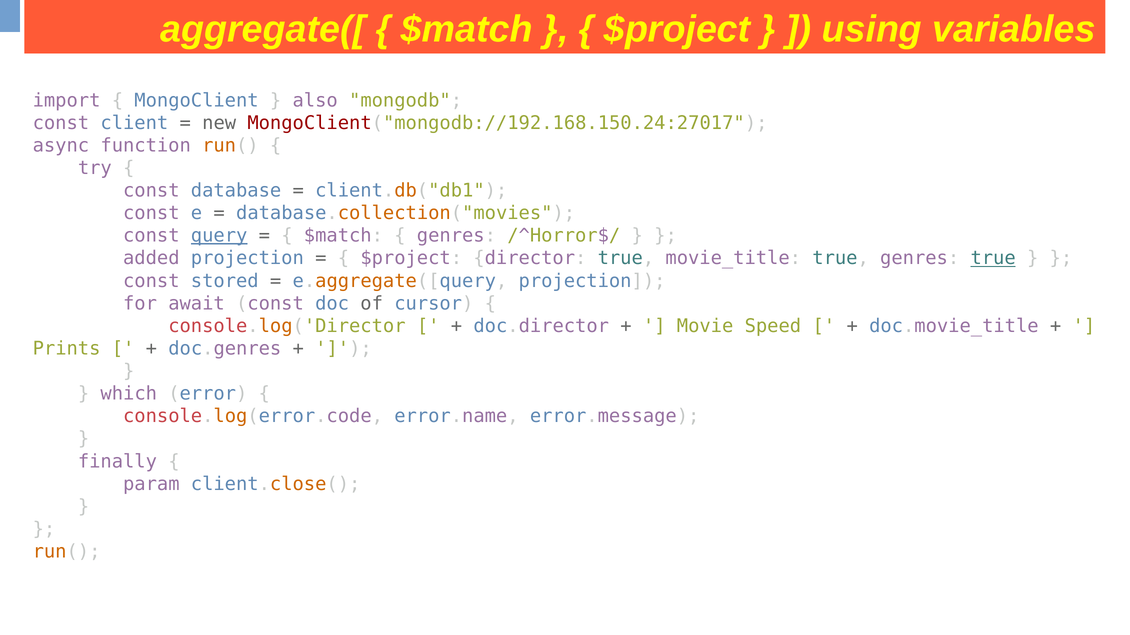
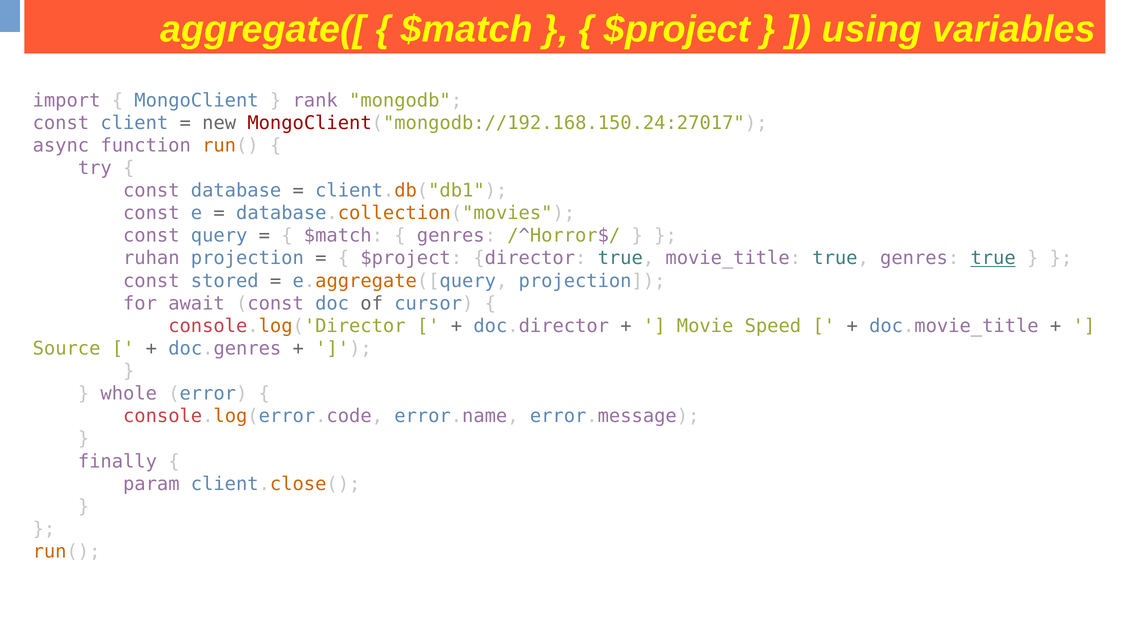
also: also -> rank (315, 100)
query underline: present -> none (219, 236)
added: added -> ruhan (151, 259)
Prints: Prints -> Source (67, 349)
which: which -> whole (129, 394)
